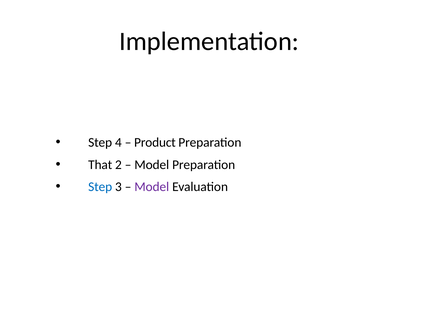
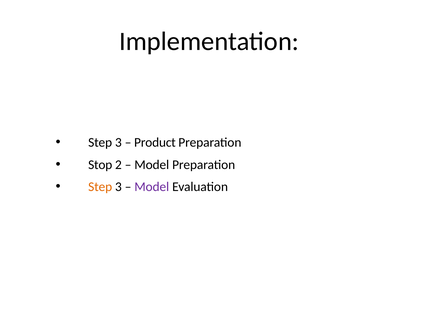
4: 4 -> 3 (118, 142)
That: That -> Stop (100, 164)
Step colour: blue -> orange (100, 186)
